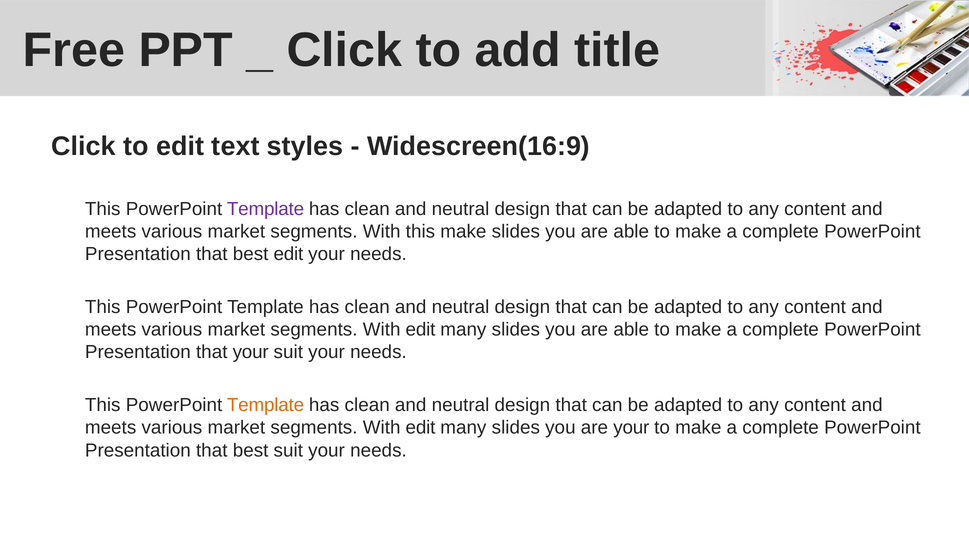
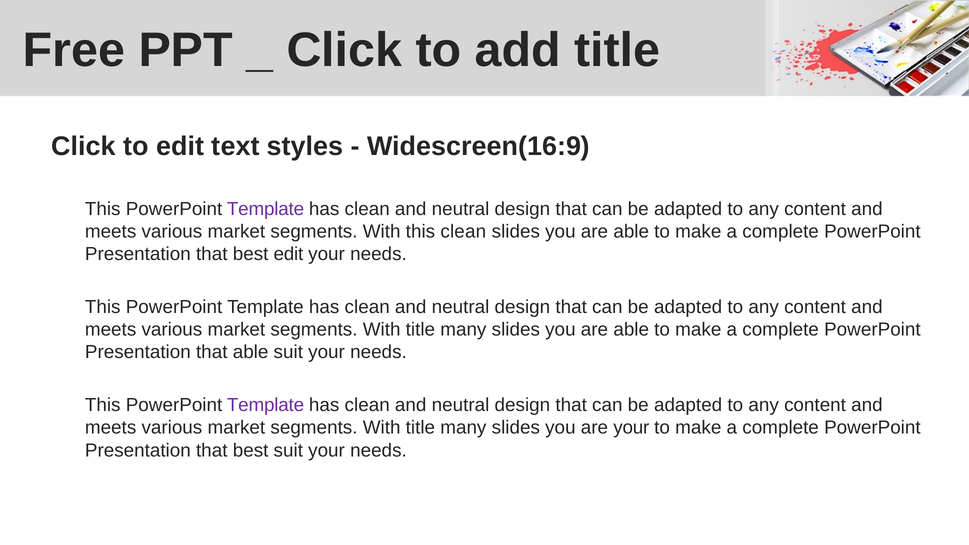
this make: make -> clean (463, 232)
edit: edit -> title (420, 330)
that your: your -> able (251, 352)
Template colour: orange -> purple (266, 405)
edit: edit -> title (420, 428)
